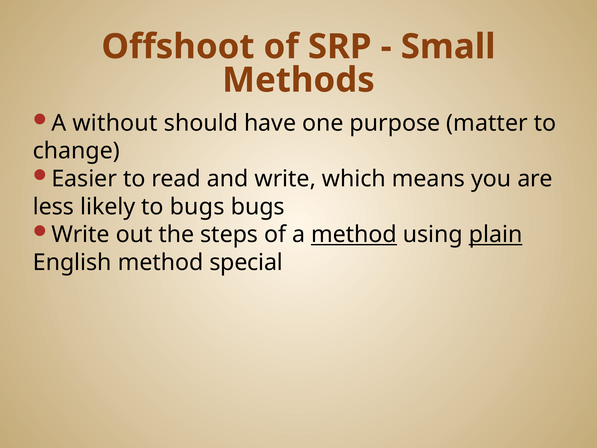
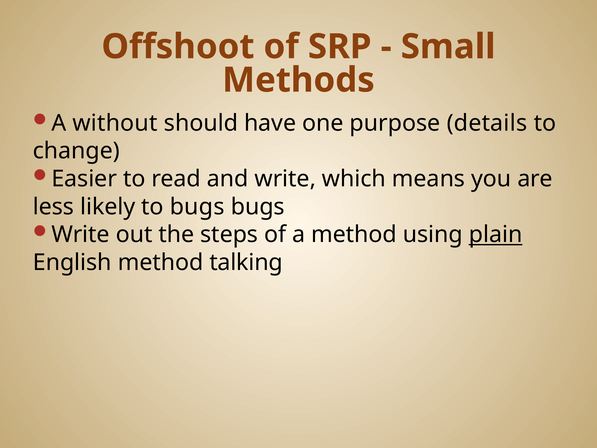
matter: matter -> details (487, 123)
method underline: present -> none (354, 234)
special: special -> talking (246, 262)
